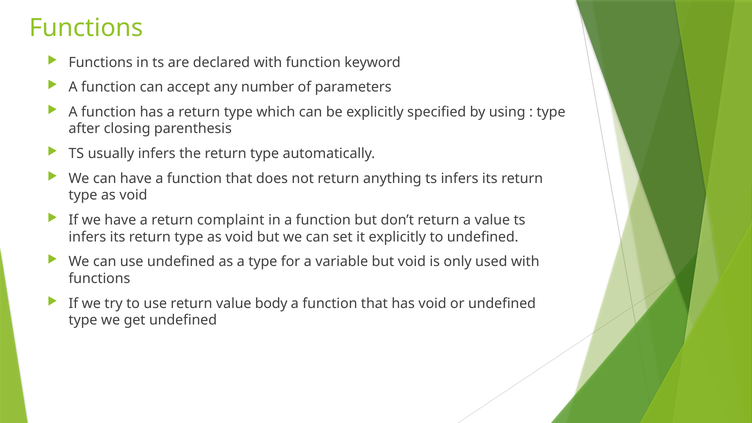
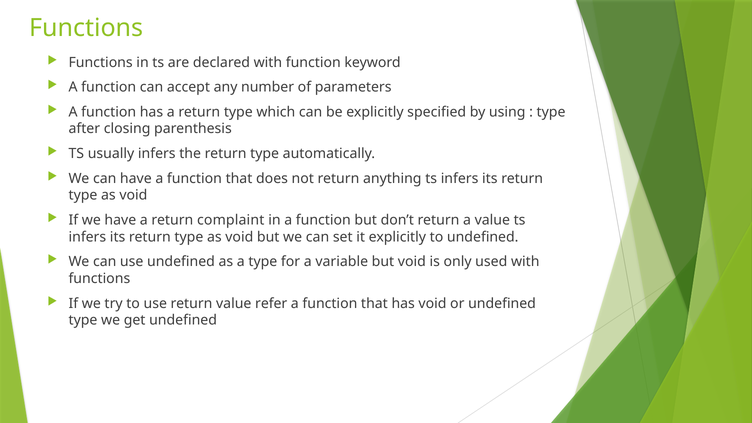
body: body -> refer (271, 303)
